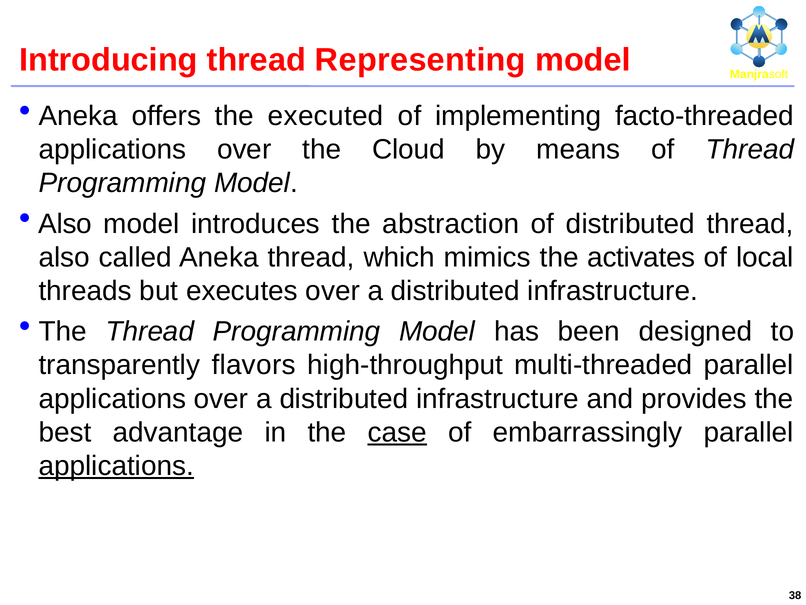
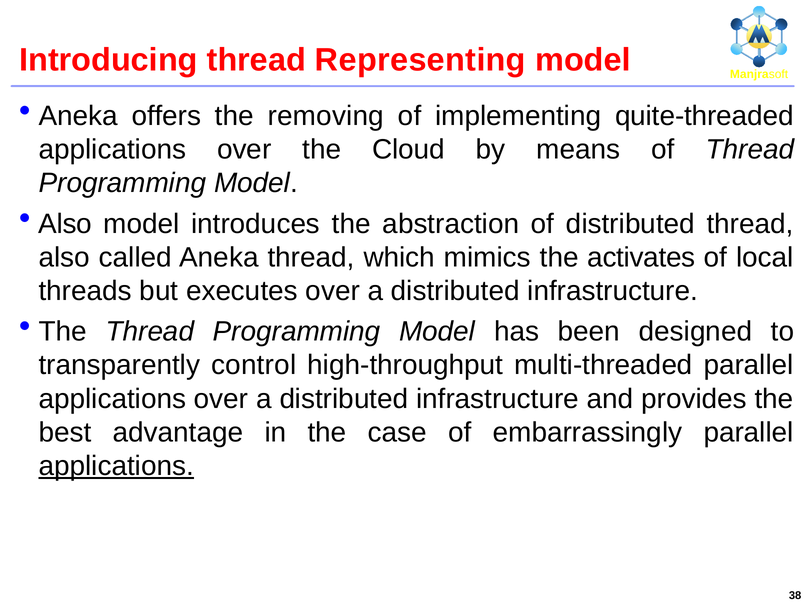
executed: executed -> removing (326, 116)
facto-threaded: facto-threaded -> quite-threaded (704, 116)
flavors: flavors -> control (254, 365)
case underline: present -> none (397, 432)
